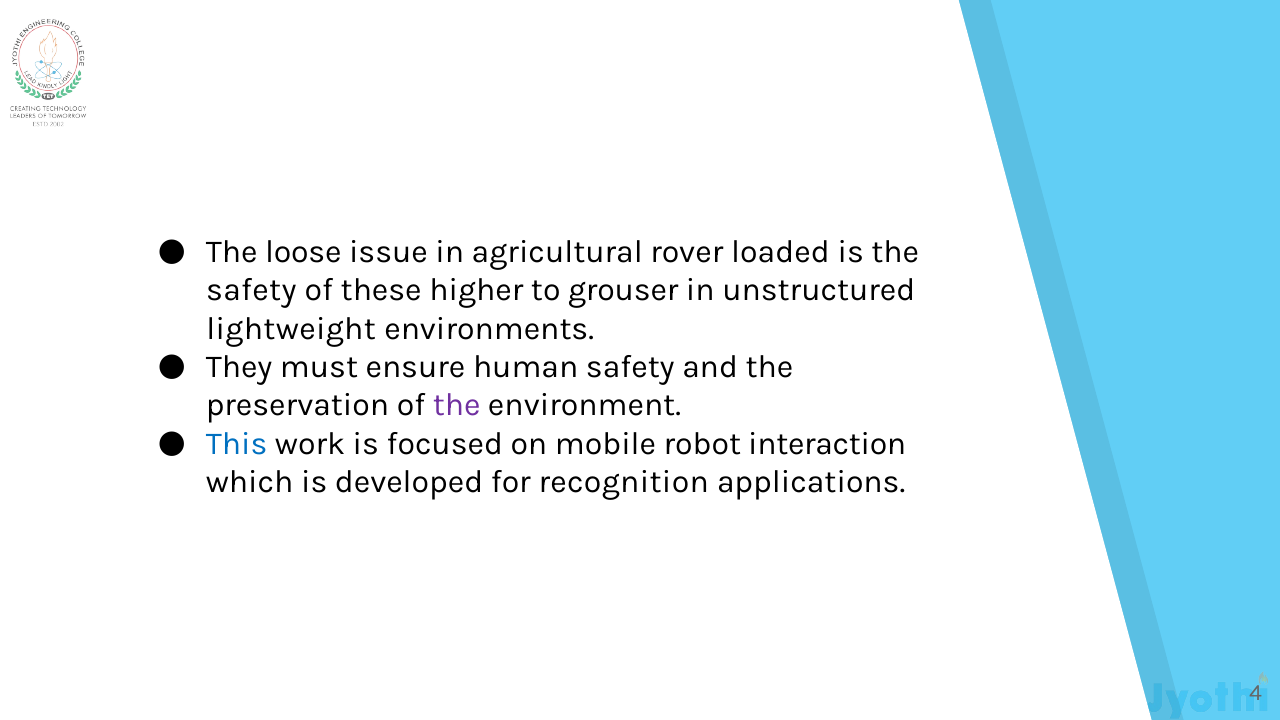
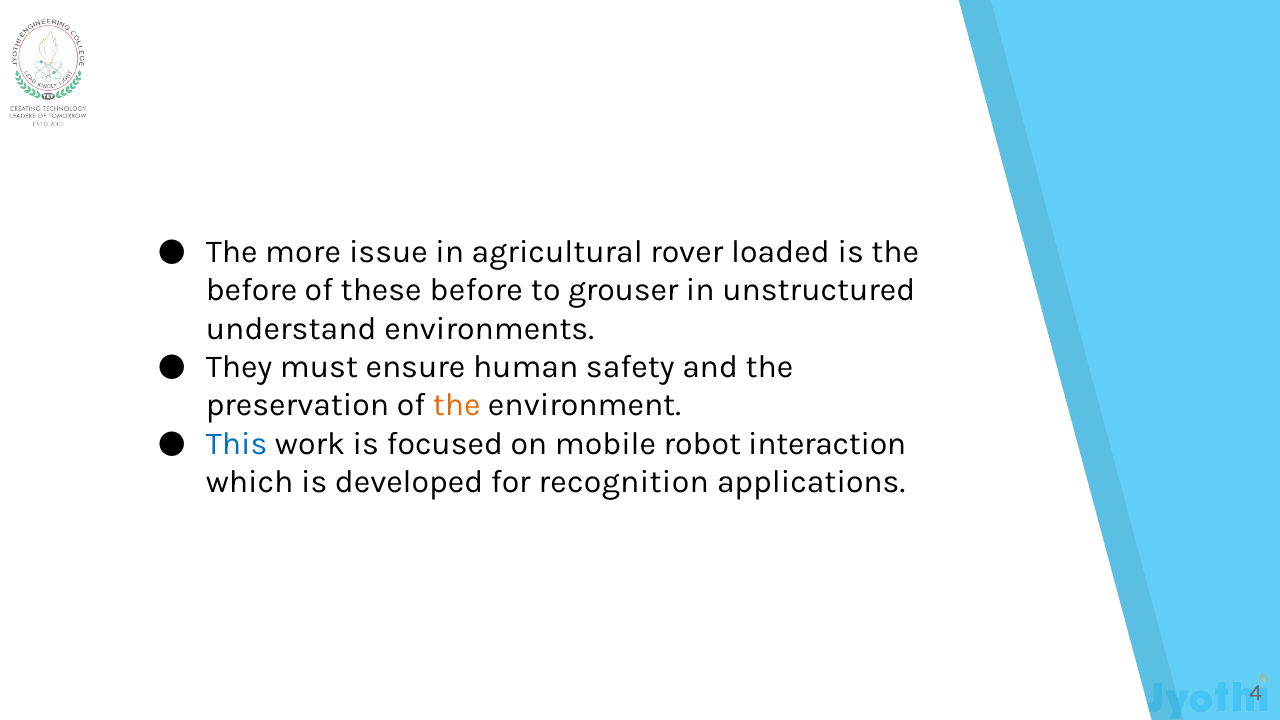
loose: loose -> more (303, 252)
safety: safety -> before (252, 290)
these higher: higher -> before (476, 290)
lightweight: lightweight -> understand (291, 329)
the colour: purple -> orange (457, 405)
